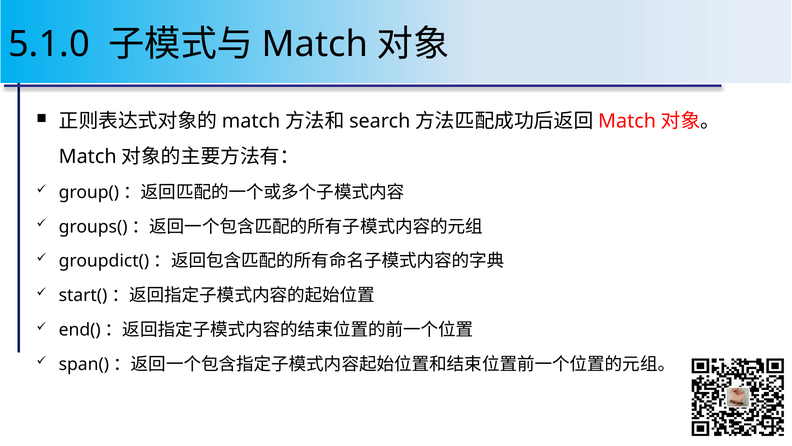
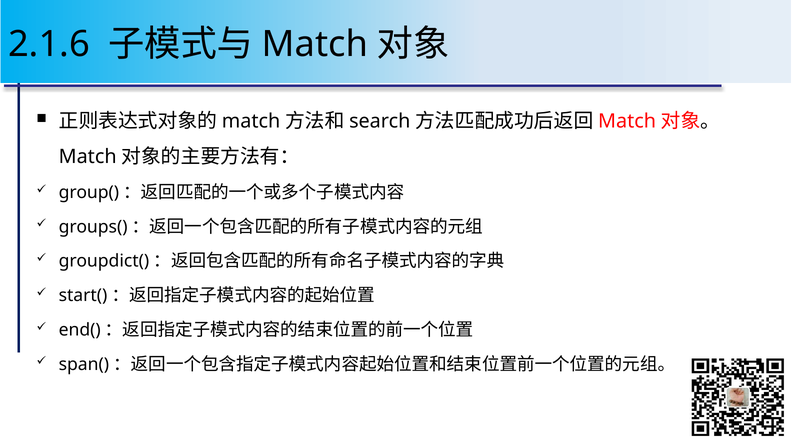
5.1.0: 5.1.0 -> 2.1.6 (49, 44)
